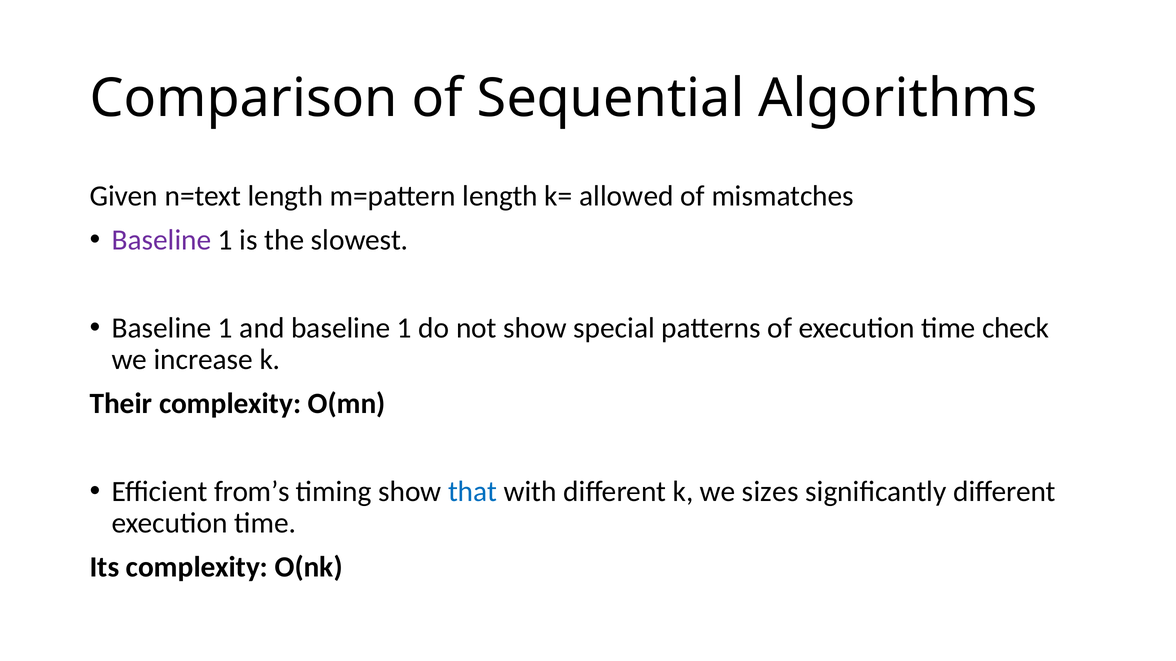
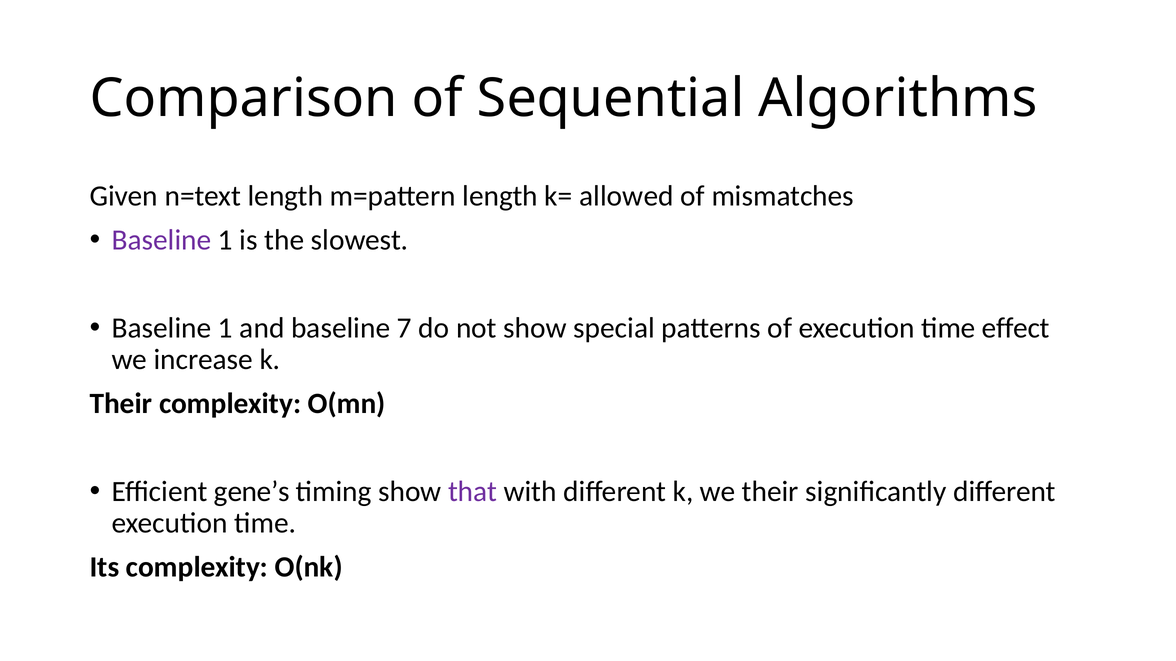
and baseline 1: 1 -> 7 (404, 328)
check: check -> effect (1016, 328)
from’s: from’s -> gene’s (252, 492)
that colour: blue -> purple (473, 492)
we sizes: sizes -> their (770, 492)
